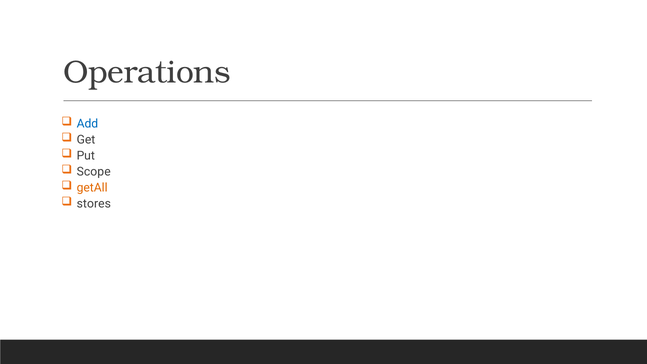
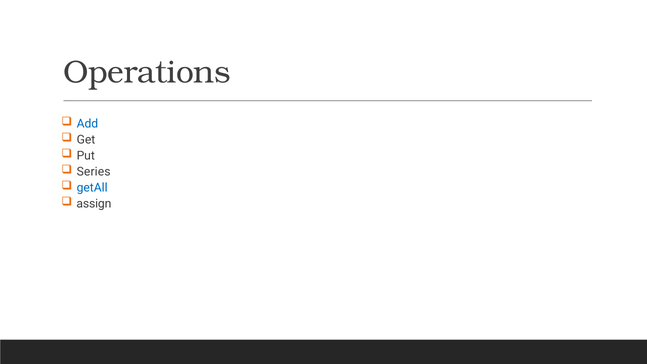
Scope: Scope -> Series (94, 172)
getAll colour: orange -> blue (92, 188)
stores: stores -> assign (94, 204)
